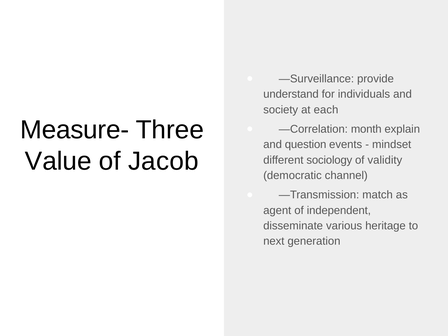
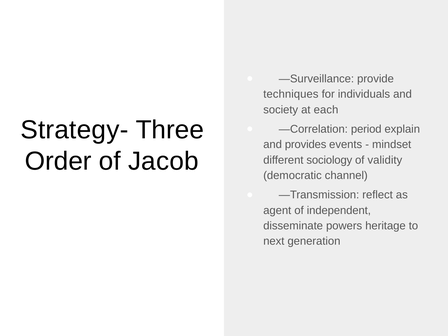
understand: understand -> techniques (291, 94)
Measure-: Measure- -> Strategy- (74, 130)
month: month -> period (366, 129)
question: question -> provides (306, 145)
Value: Value -> Order (58, 161)
match: match -> reflect (378, 195)
various: various -> powers (344, 226)
